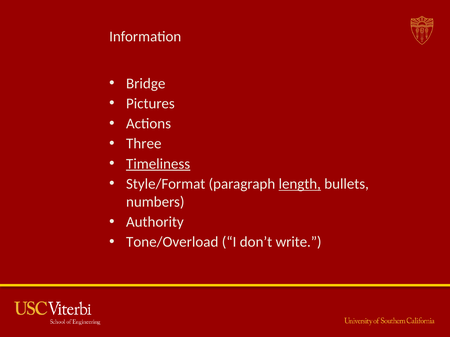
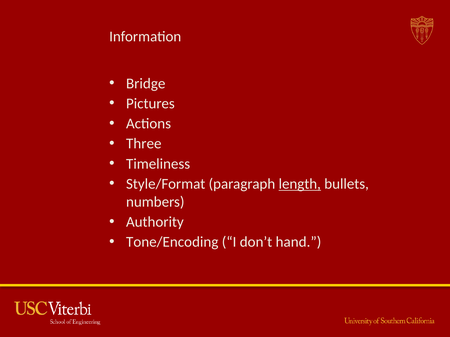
Timeliness underline: present -> none (158, 164)
Tone/Overload: Tone/Overload -> Tone/Encoding (172, 242)
write: write -> hand (298, 242)
